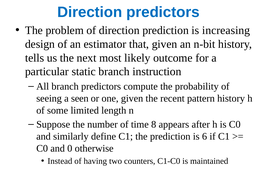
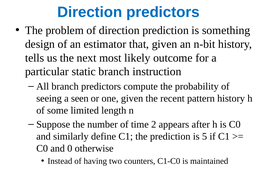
increasing: increasing -> something (226, 30)
8: 8 -> 2 (154, 124)
6: 6 -> 5 (205, 136)
